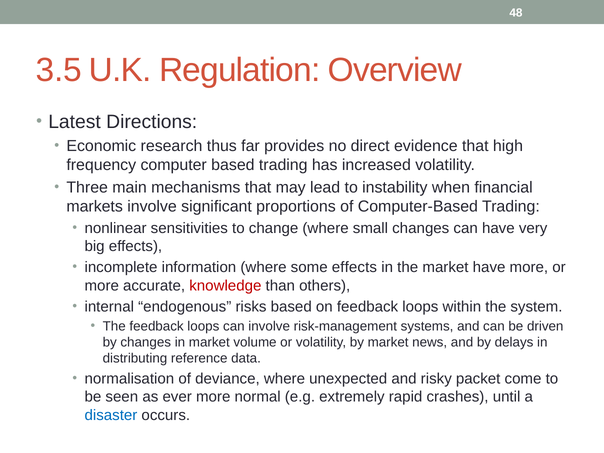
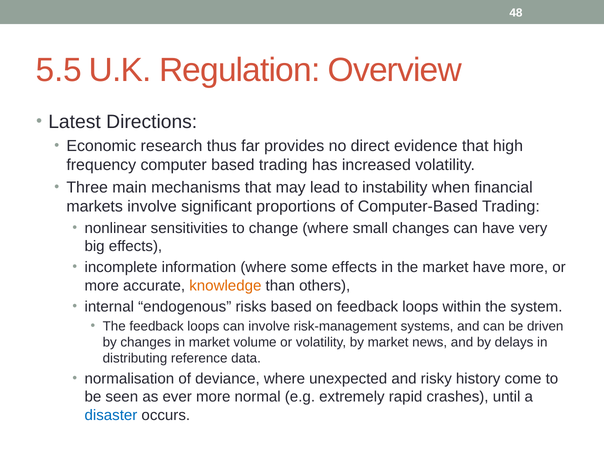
3.5: 3.5 -> 5.5 (59, 70)
knowledge colour: red -> orange (225, 286)
packet: packet -> history (478, 379)
